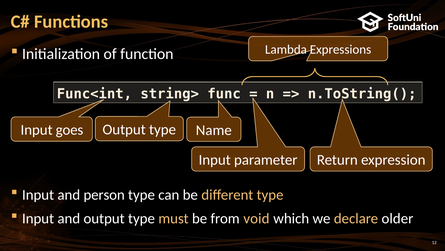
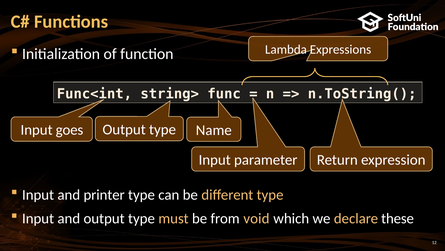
person: person -> printer (104, 195)
older: older -> these (398, 218)
